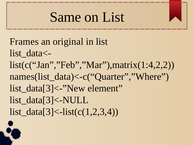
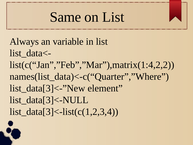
Frames: Frames -> Always (24, 41)
original: original -> variable (68, 41)
